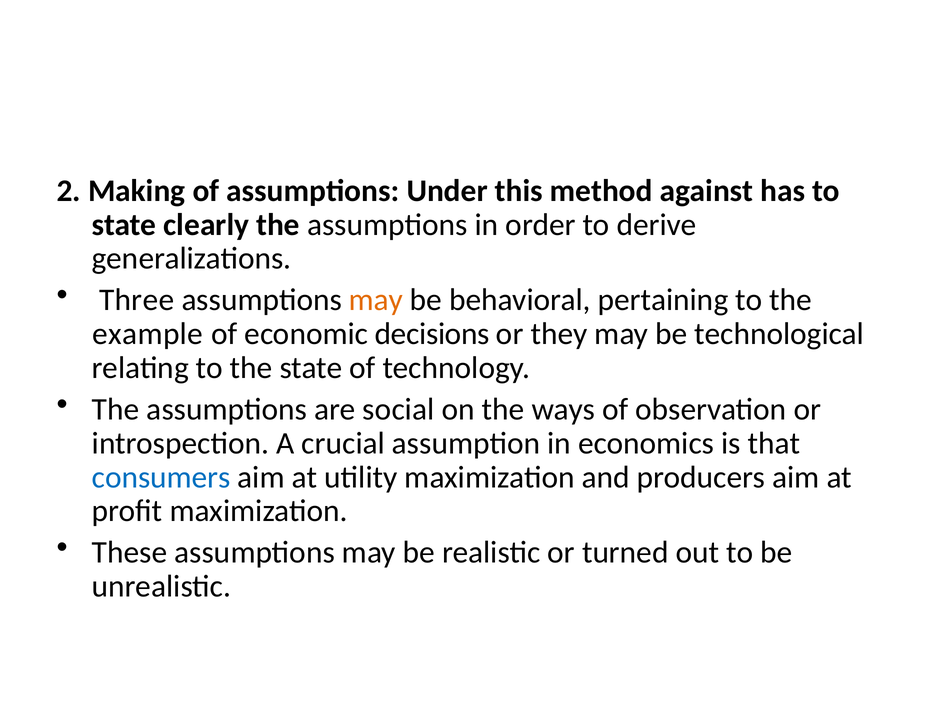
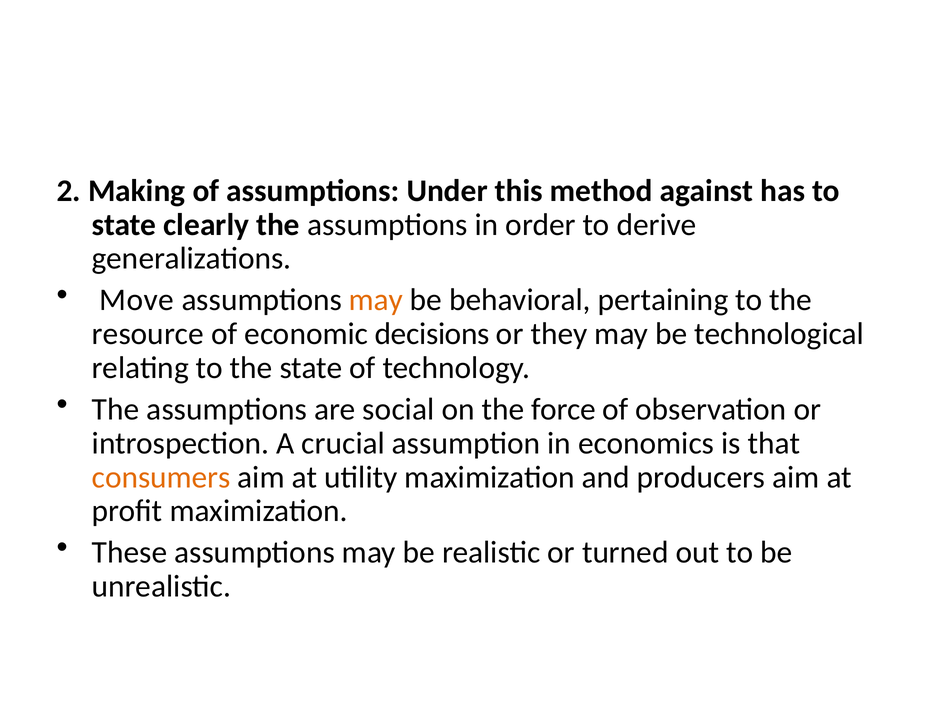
Three: Three -> Move (137, 300)
example: example -> resource (148, 334)
ways: ways -> force (563, 409)
consumers colour: blue -> orange (161, 477)
